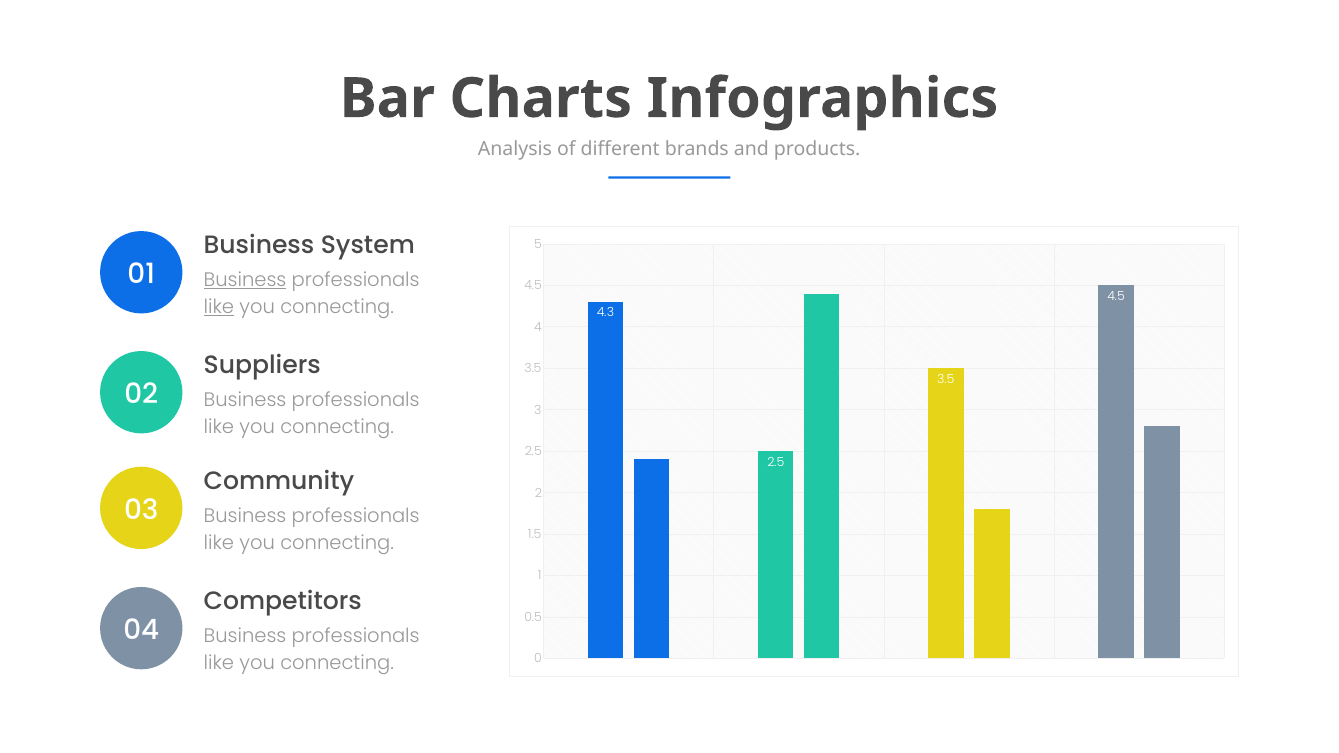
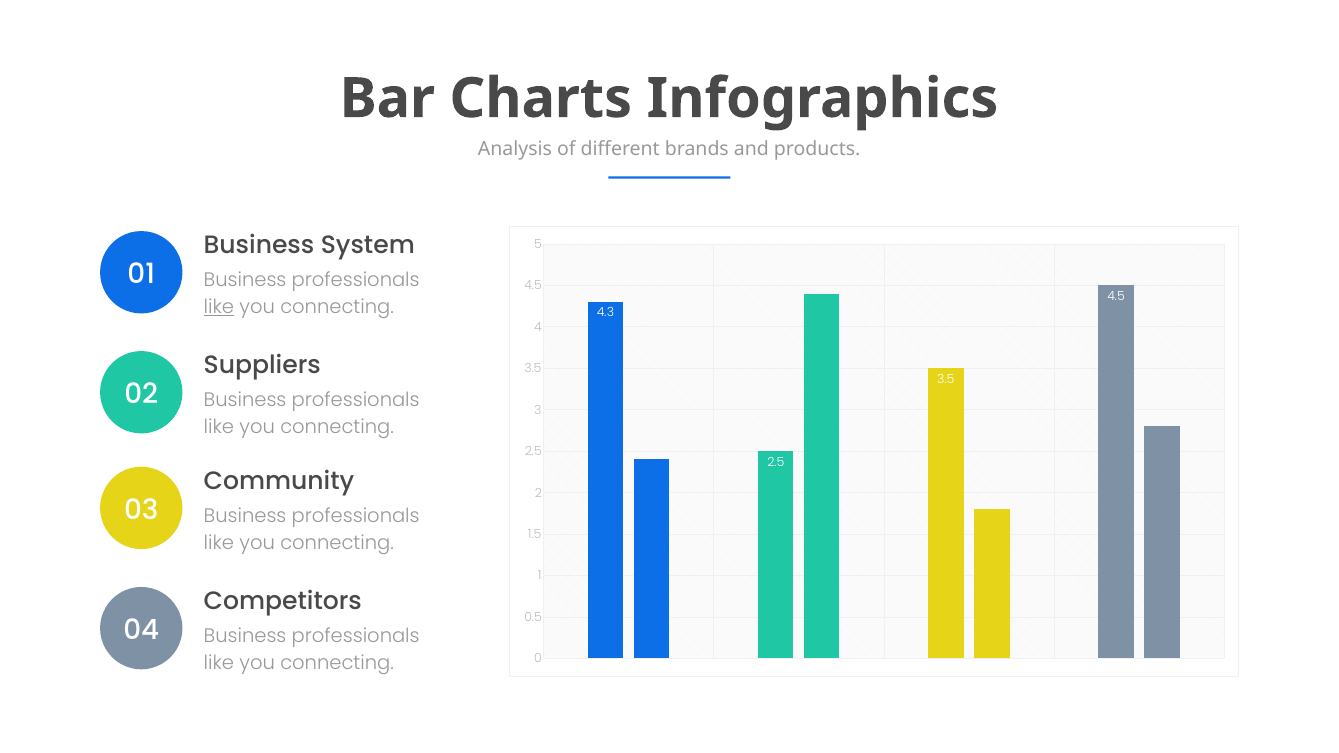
Business underline: present -> none (245, 281)
